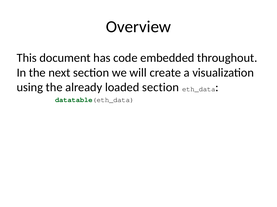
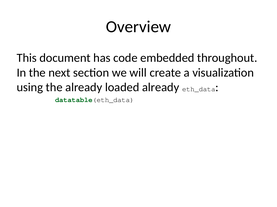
loaded section: section -> already (161, 88)
